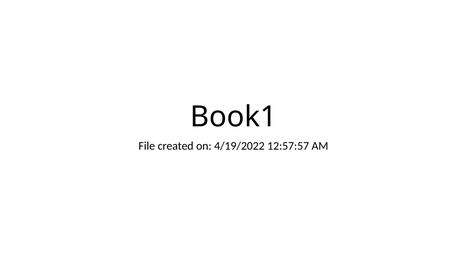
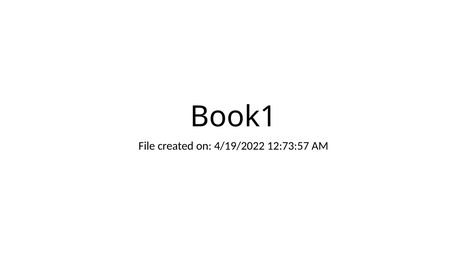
12:57:57: 12:57:57 -> 12:73:57 (288, 146)
